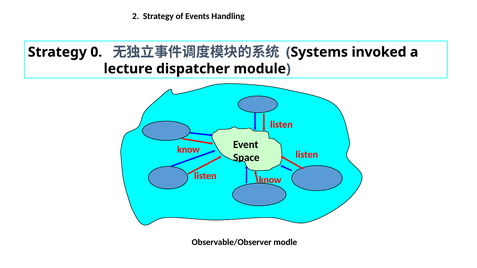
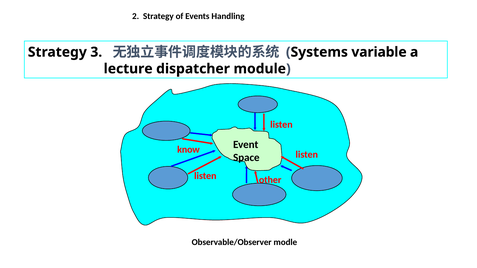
0: 0 -> 3 (96, 52)
invoked: invoked -> variable (379, 52)
know: know -> other (270, 180)
